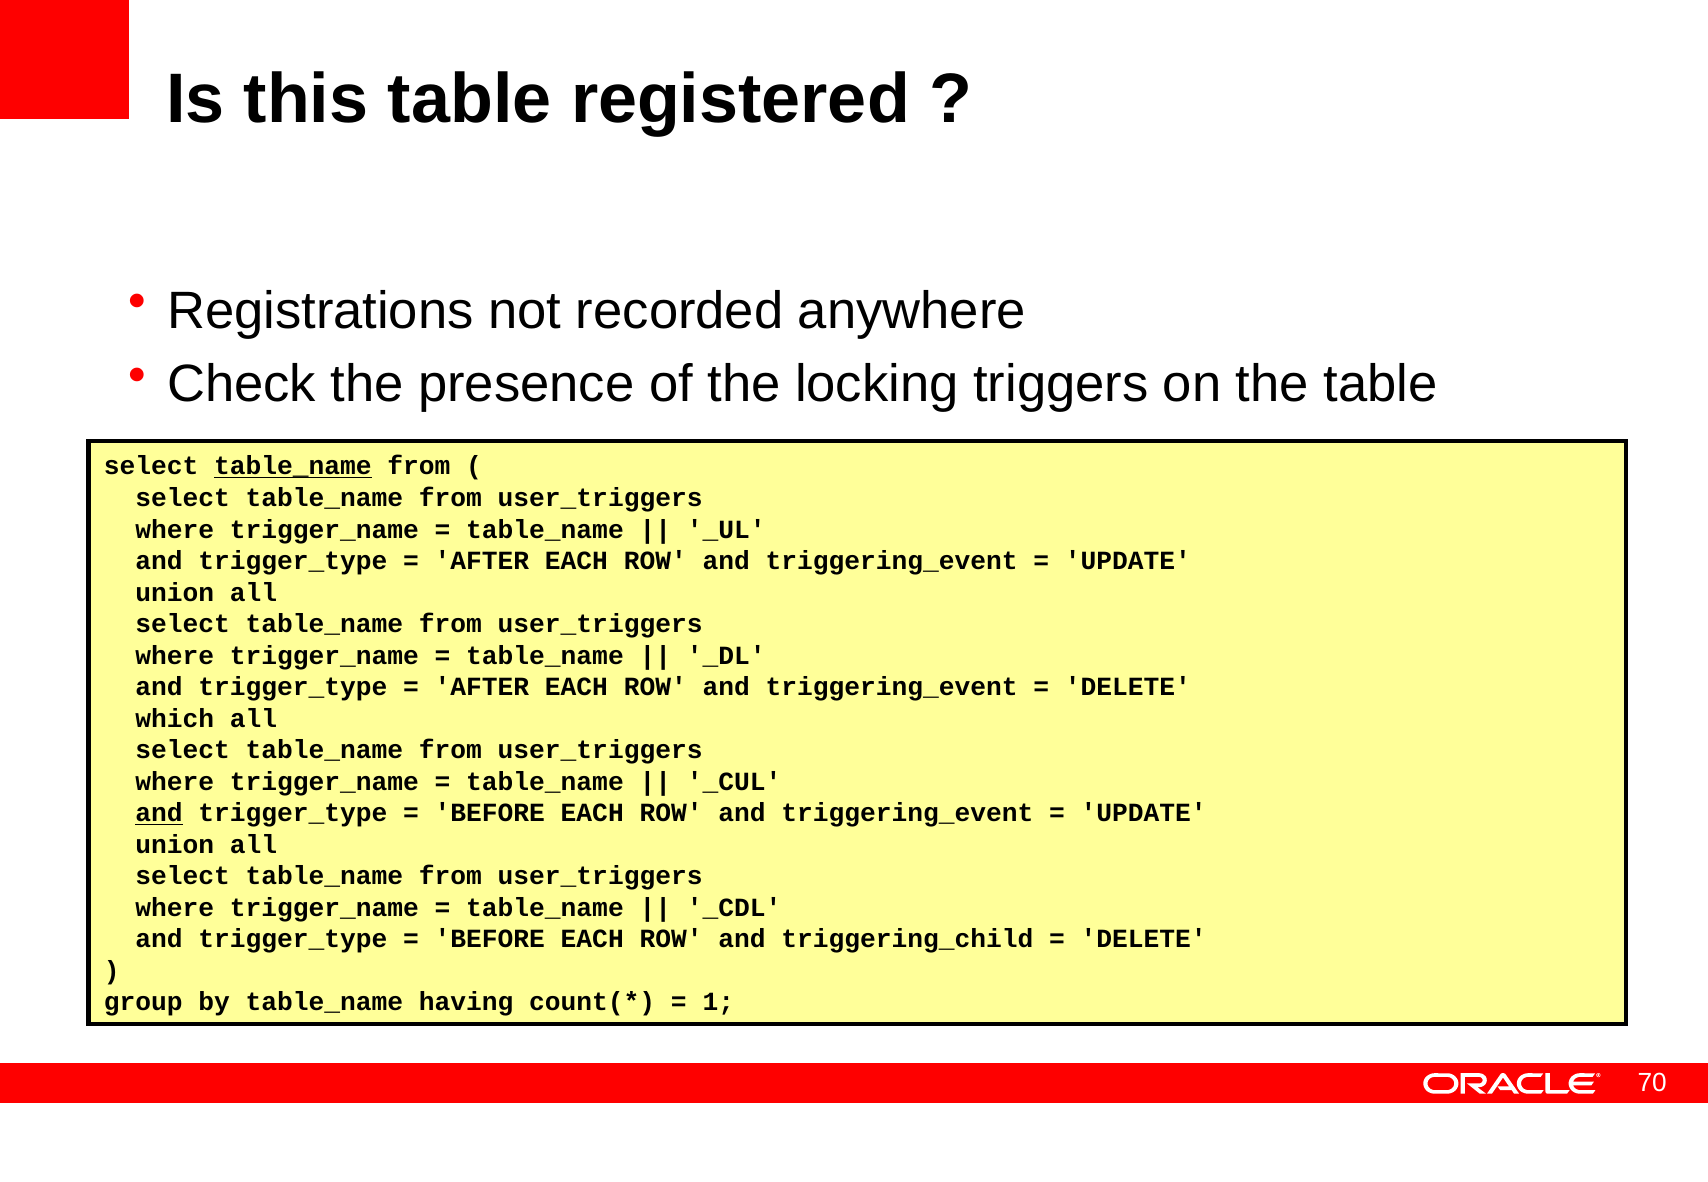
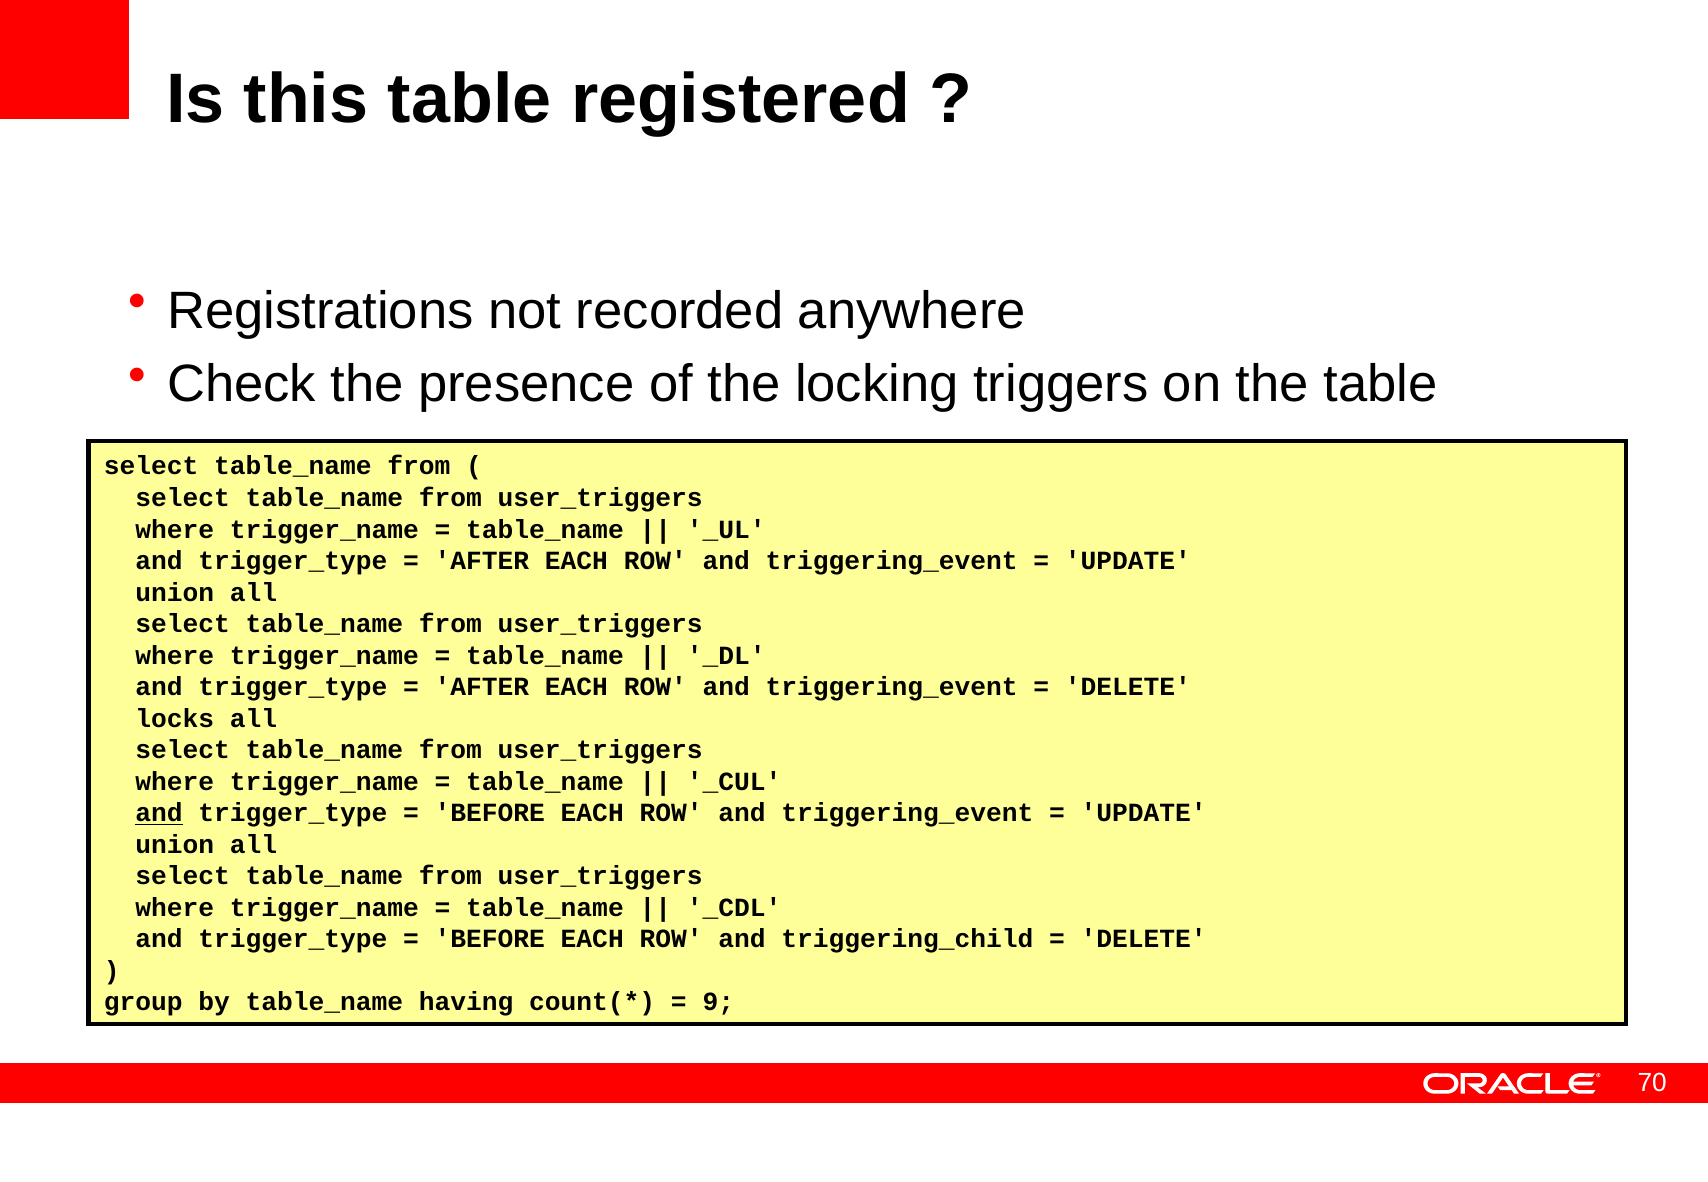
table_name underline: present -> none (293, 466)
which: which -> locks (175, 719)
1: 1 -> 9 (718, 1003)
